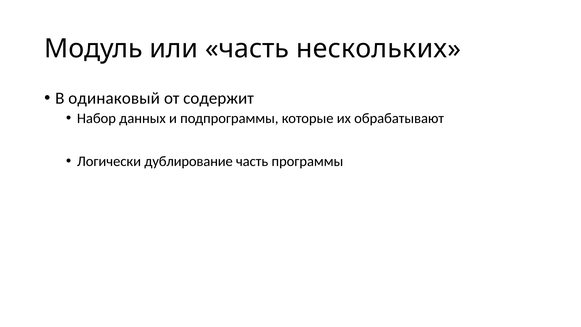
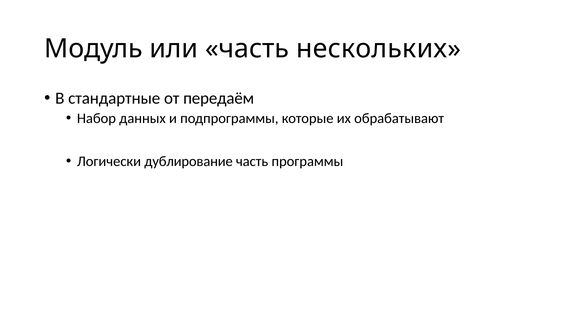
одинаковый: одинаковый -> стандартные (114, 98)
содержит: содержит -> передаём (219, 98)
